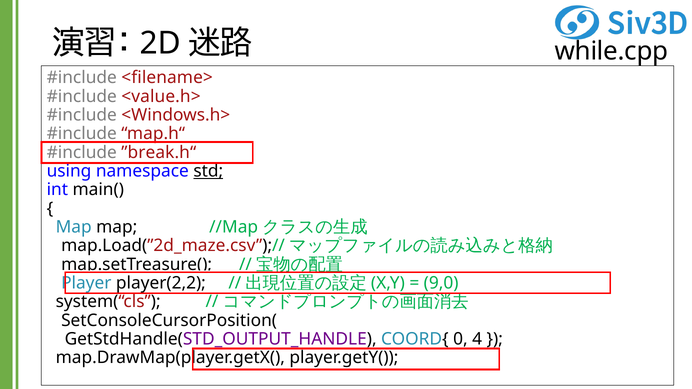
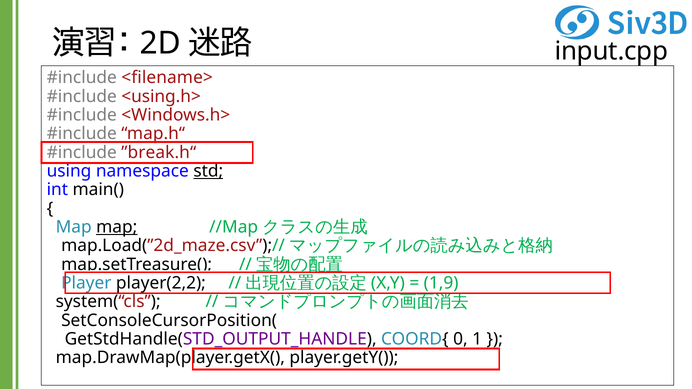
while.cpp: while.cpp -> input.cpp (611, 51)
<value.h>: <value.h> -> <using.h> (161, 96)
map underline: none -> present (117, 227)
9,0: 9,0 -> 1,9 (441, 283)
4: 4 -> 1 (477, 339)
